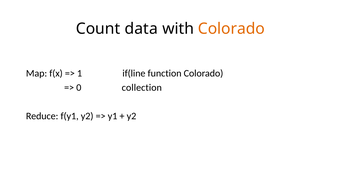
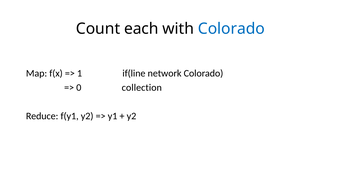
data: data -> each (141, 29)
Colorado colour: orange -> blue (231, 29)
function: function -> network (165, 73)
